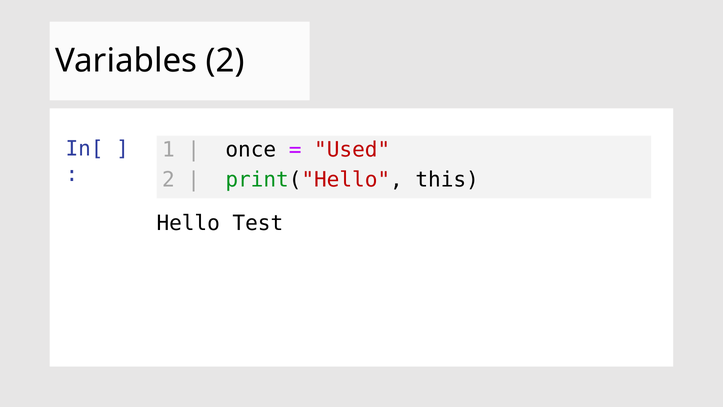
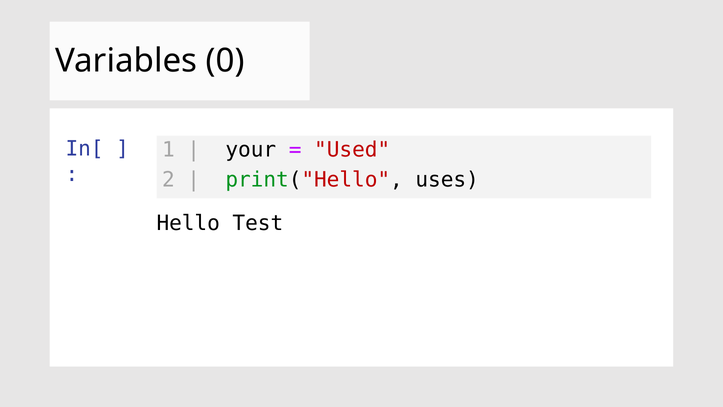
Variables 2: 2 -> 0 (225, 61)
once: once -> your (251, 150)
this: this -> uses (447, 180)
